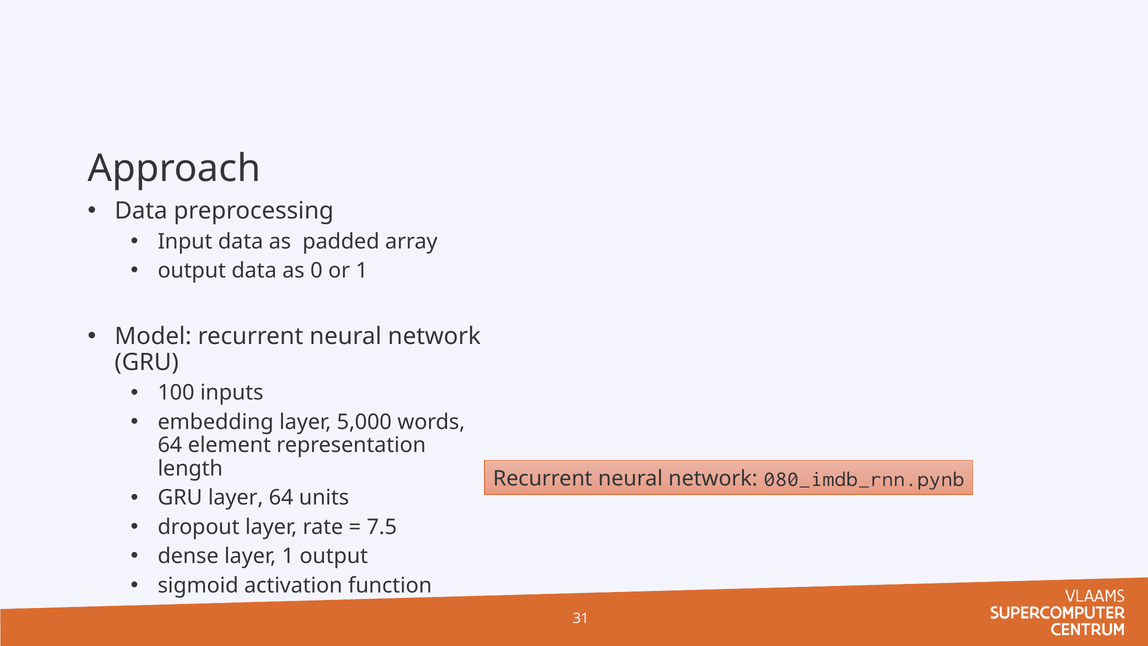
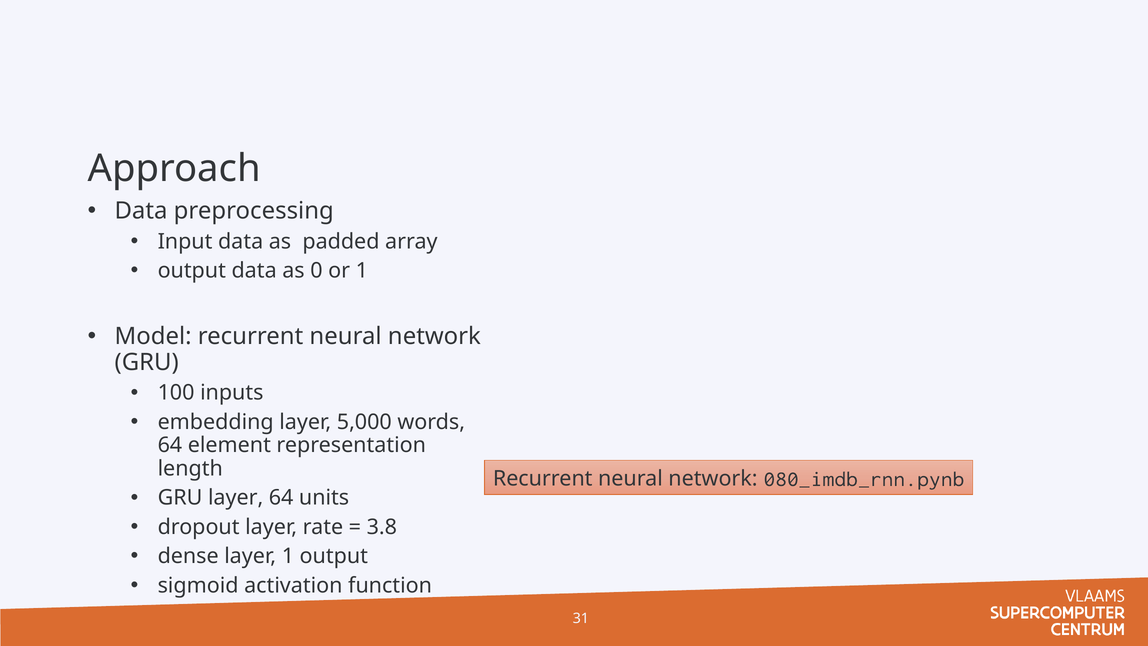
7.5: 7.5 -> 3.8 (382, 527)
